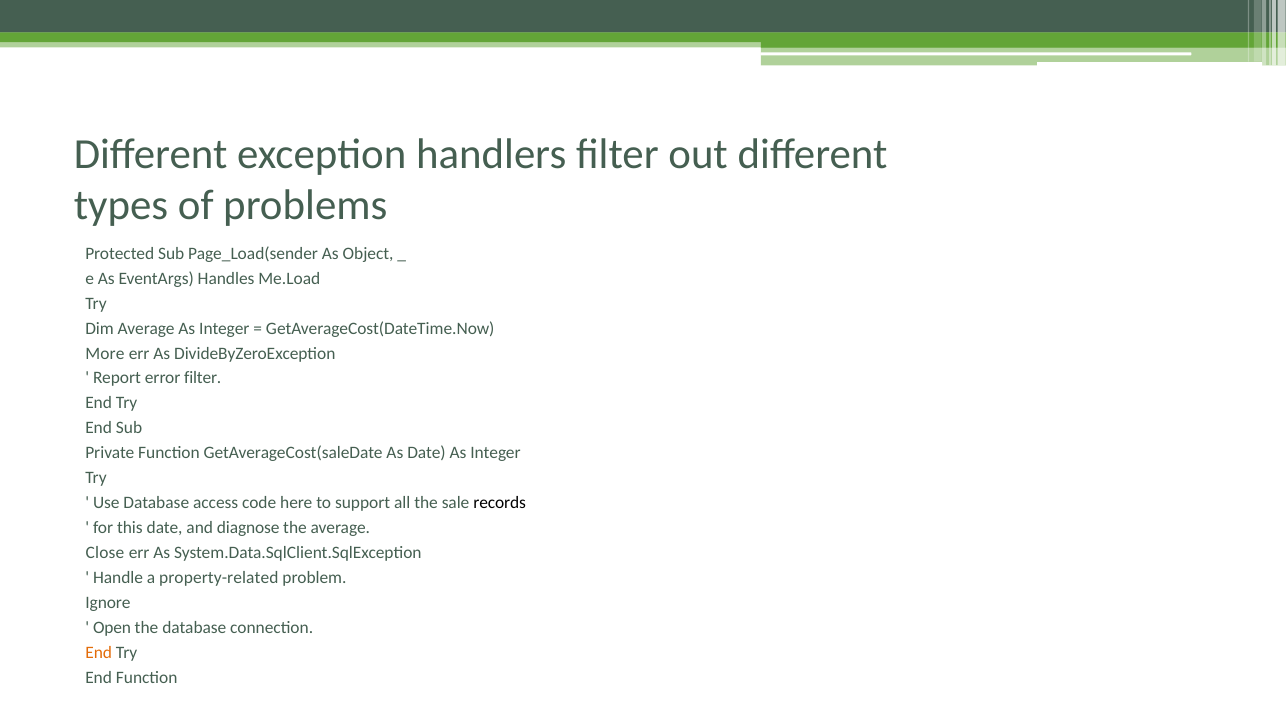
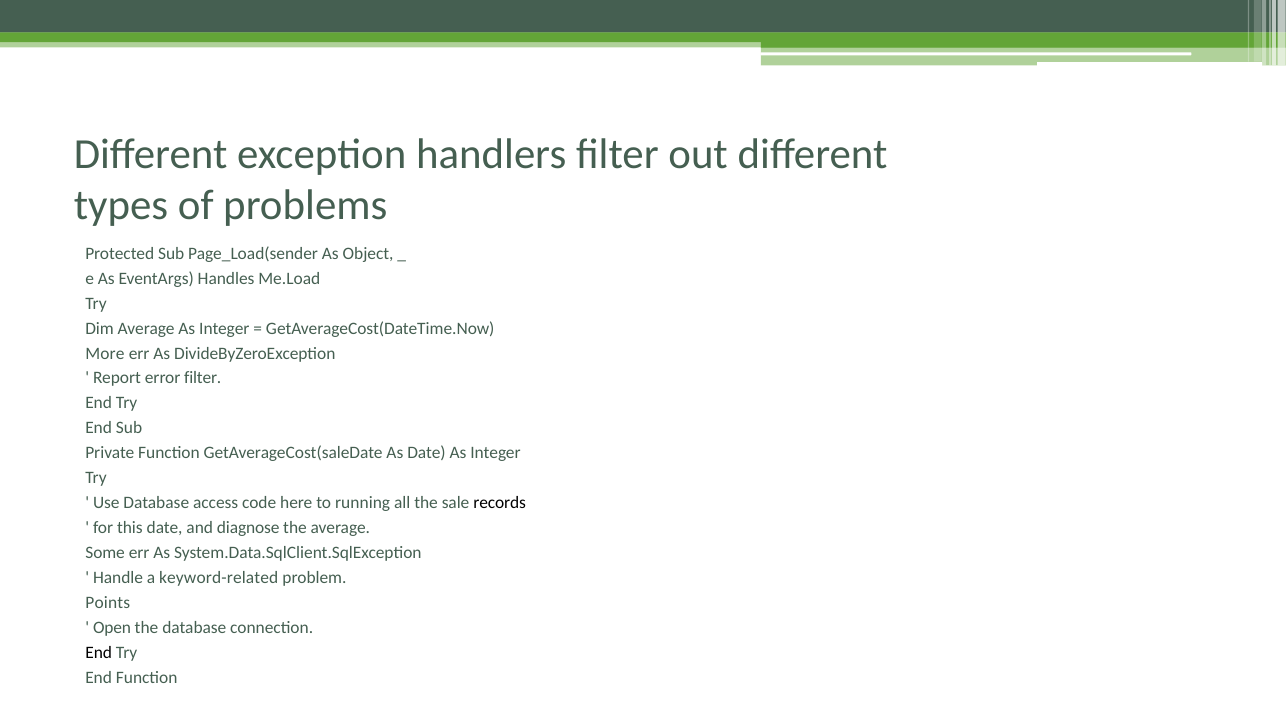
support: support -> running (363, 503)
Close: Close -> Some (105, 553)
property-related: property-related -> keyword-related (219, 578)
Ignore: Ignore -> Points (108, 603)
End colour: orange -> black (99, 653)
